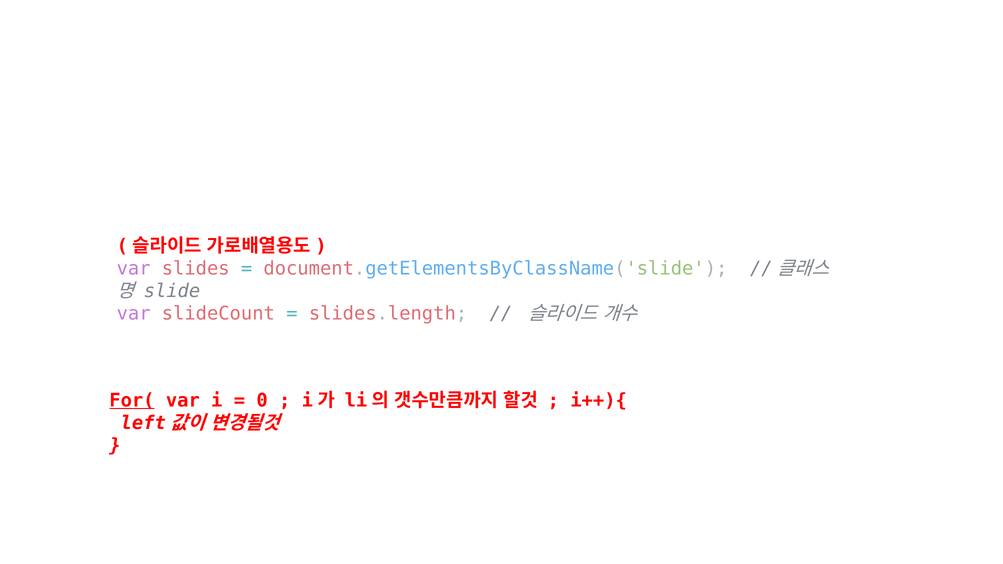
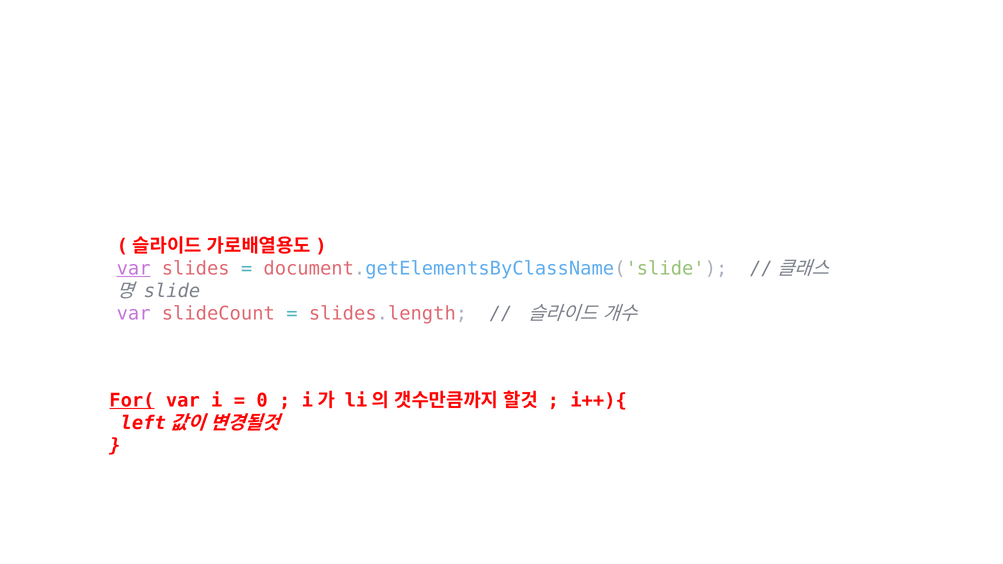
var underline: none -> present (134, 269)
